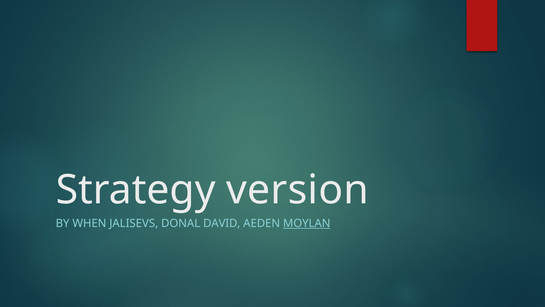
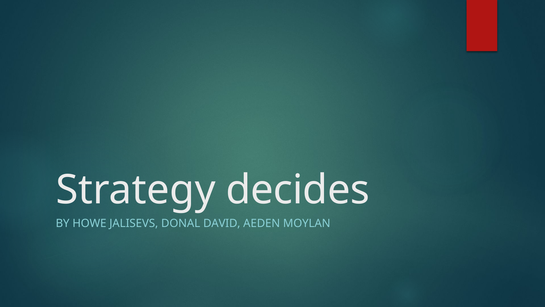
version: version -> decides (298, 190)
WHEN: WHEN -> HOWE (89, 223)
MOYLAN underline: present -> none (307, 223)
